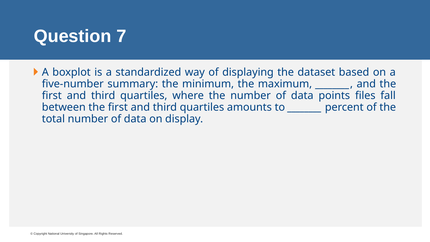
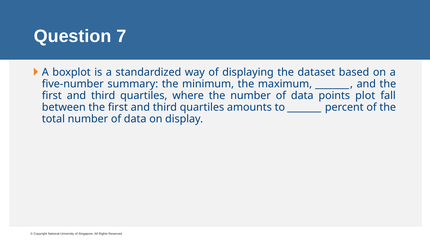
files: files -> plot (365, 96)
